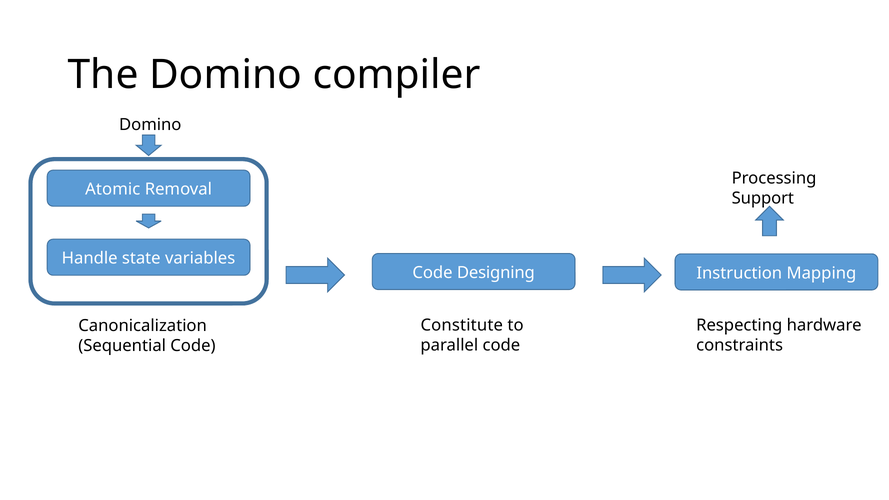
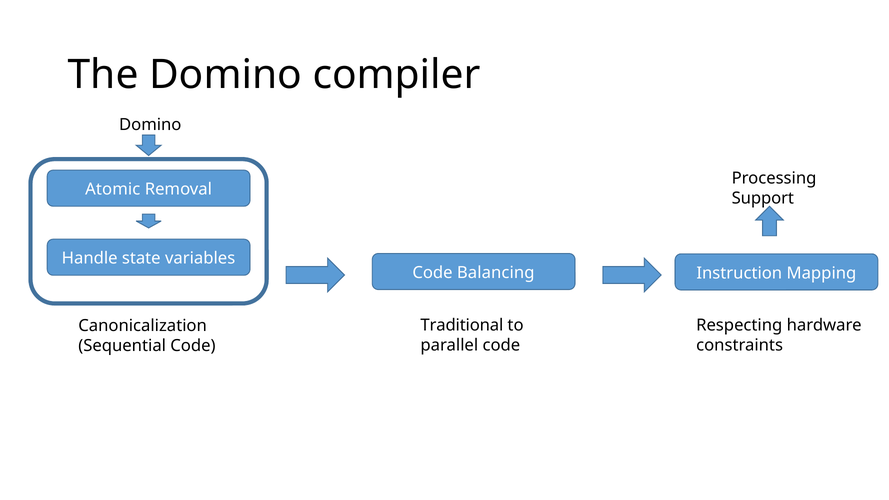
Designing: Designing -> Balancing (496, 273)
Constitute: Constitute -> Traditional (462, 325)
